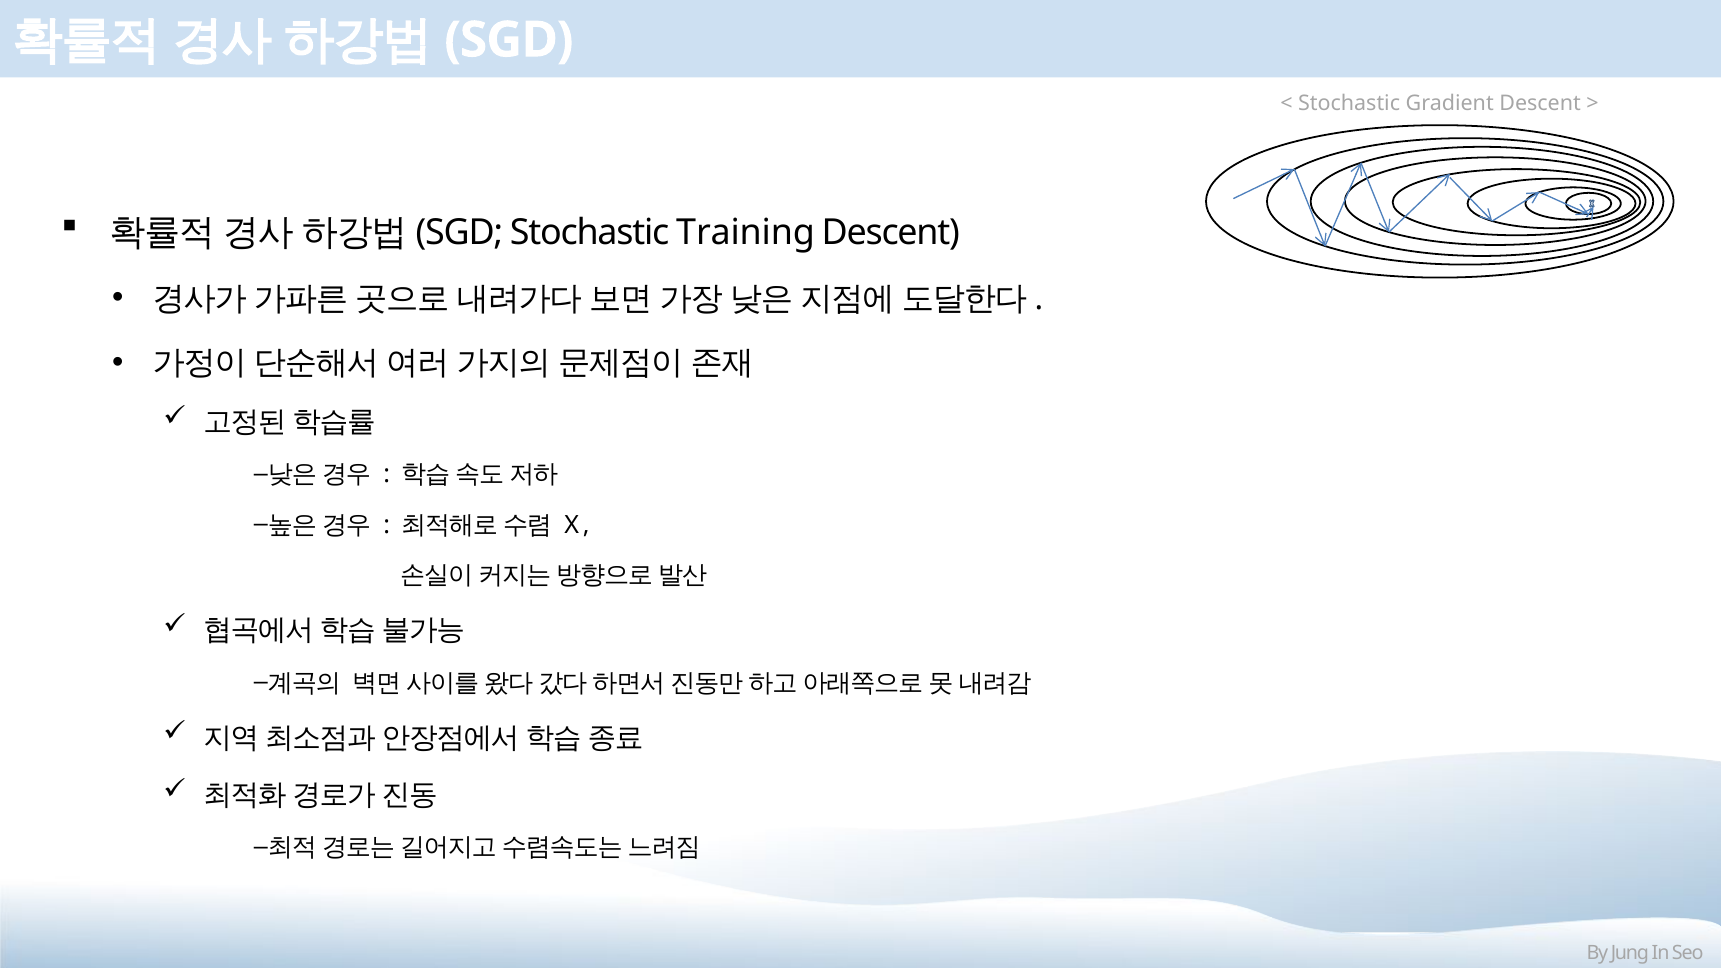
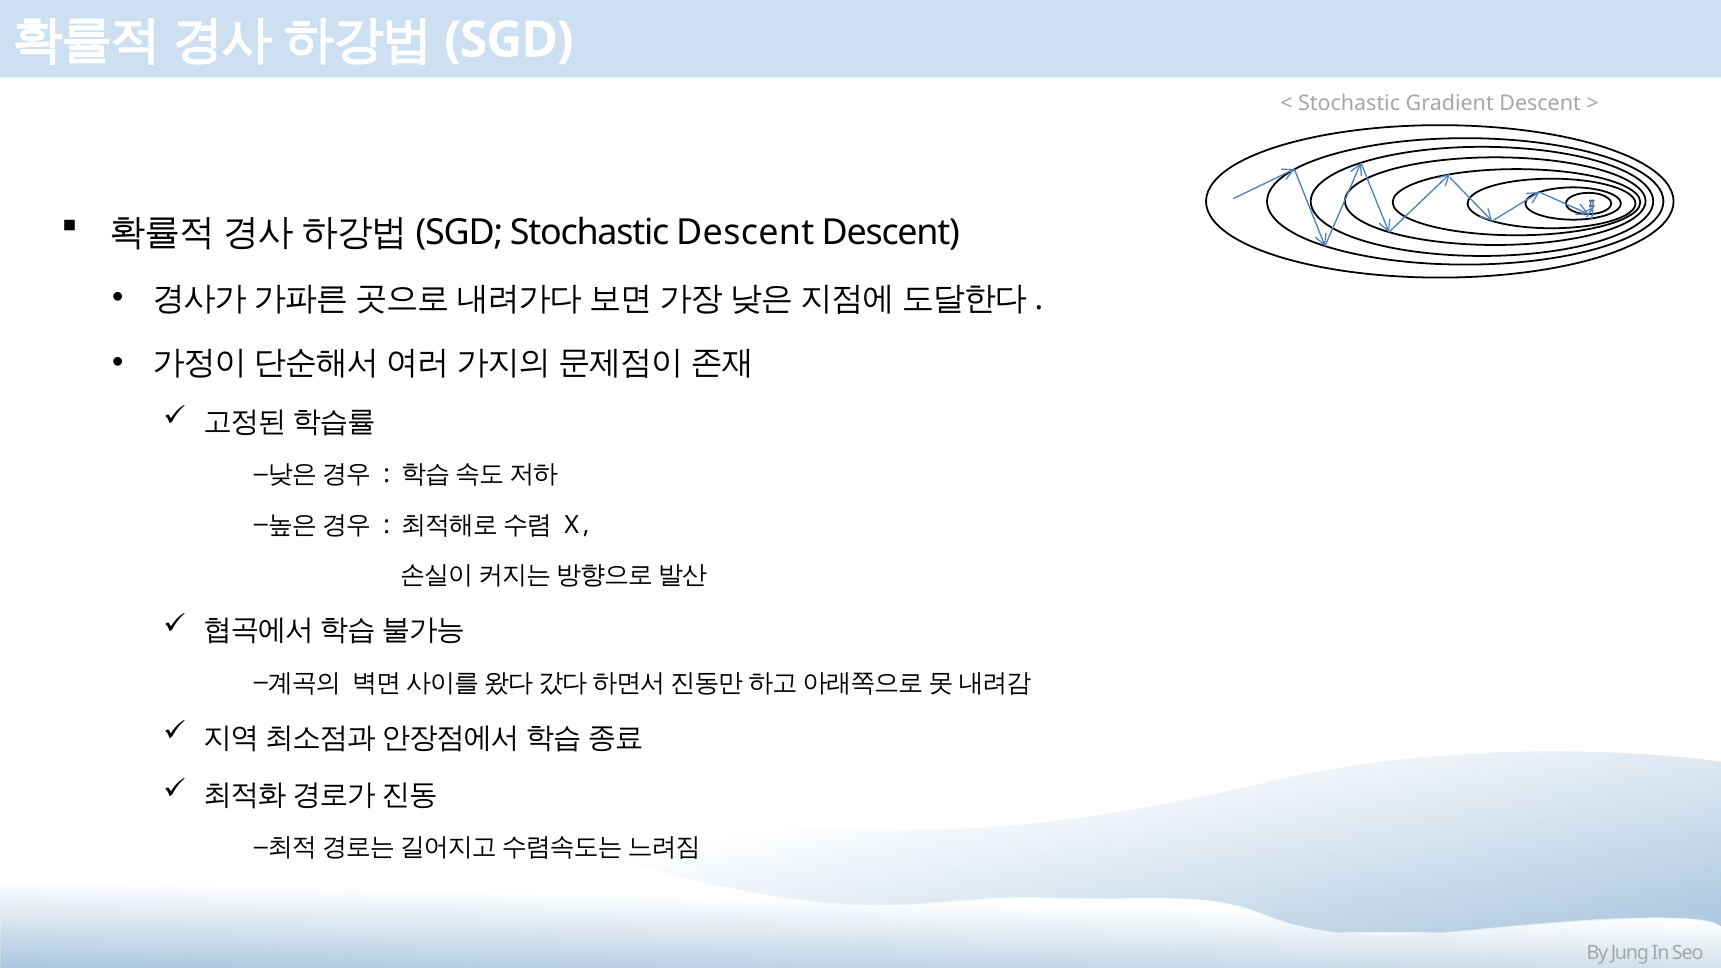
Stochastic Training: Training -> Descent (745, 232)
